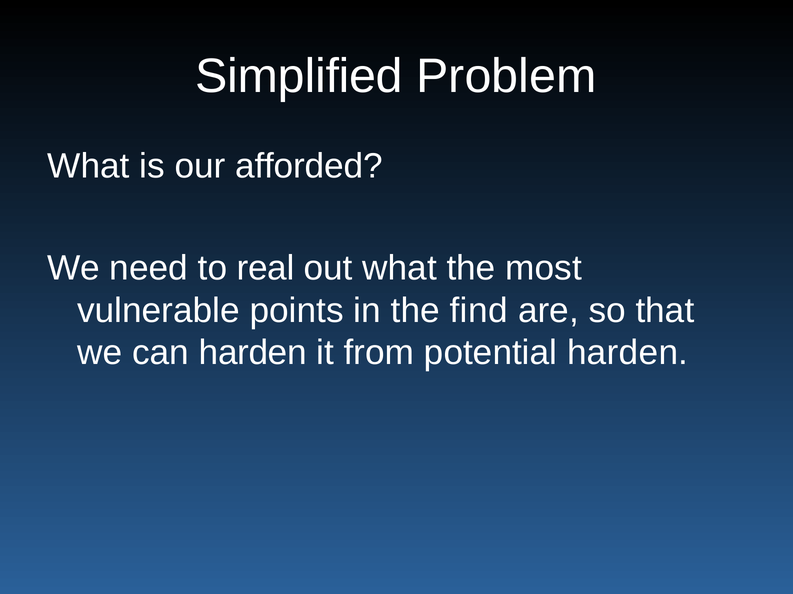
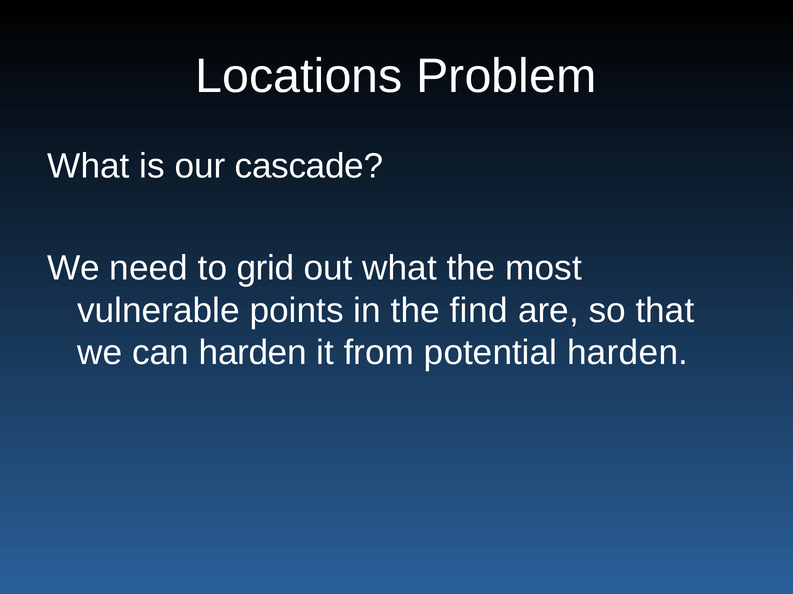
Simplified: Simplified -> Locations (299, 76)
afforded: afforded -> cascade (309, 166)
real: real -> grid (265, 269)
